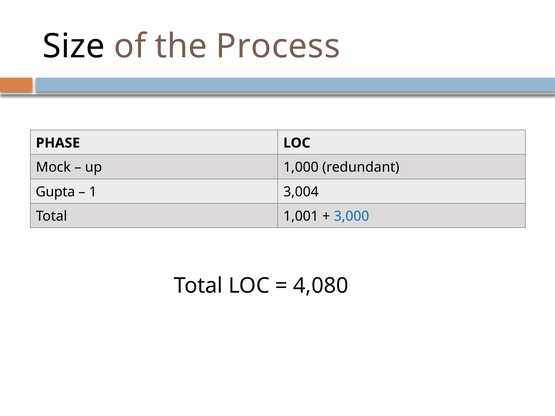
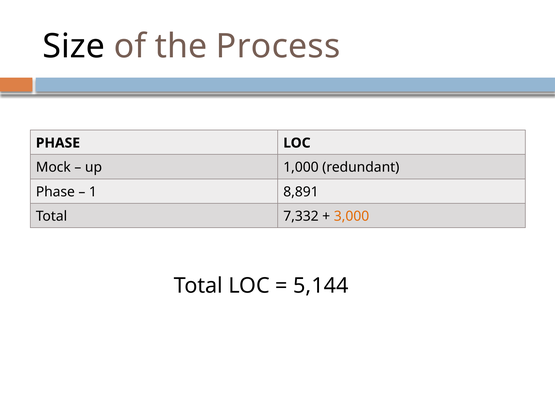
Gupta: Gupta -> Phase (55, 192)
3,004: 3,004 -> 8,891 (301, 192)
1,001: 1,001 -> 7,332 (301, 216)
3,000 colour: blue -> orange (352, 216)
4,080: 4,080 -> 5,144 (321, 286)
